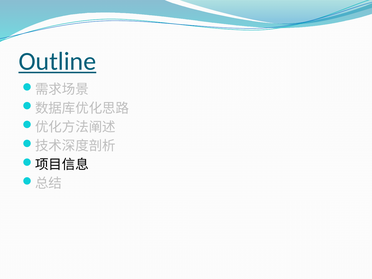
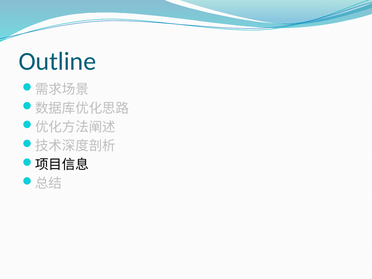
Outline underline: present -> none (57, 61)
